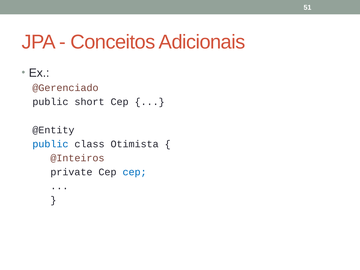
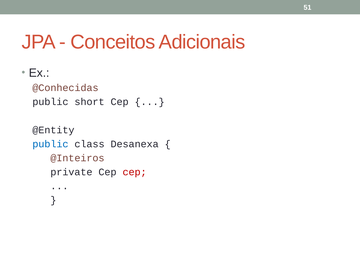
@Gerenciado: @Gerenciado -> @Conhecidas (65, 88)
Otimista: Otimista -> Desanexa (135, 144)
cep colour: blue -> red (135, 172)
